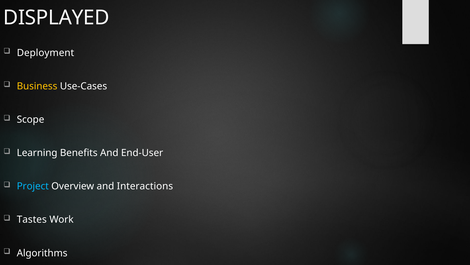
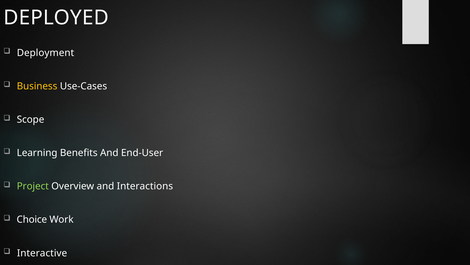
DISPLAYED: DISPLAYED -> DEPLOYED (56, 18)
Project colour: light blue -> light green (33, 186)
Tastes: Tastes -> Choice (32, 219)
Algorithms: Algorithms -> Interactive (42, 253)
